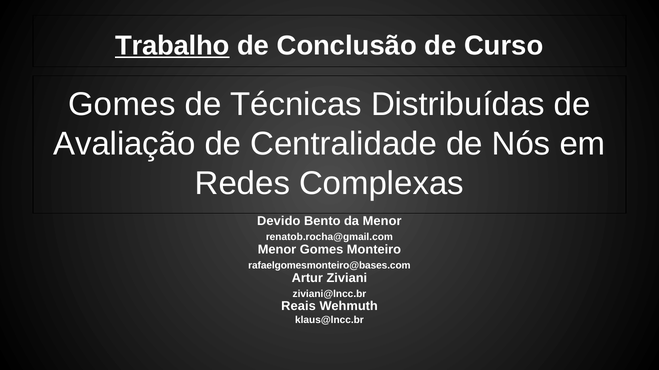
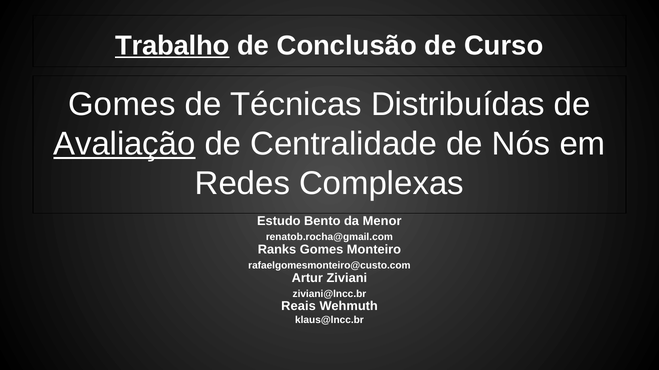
Avaliação underline: none -> present (124, 144)
Devido: Devido -> Estudo (279, 222)
Menor: Menor -> Ranks (277, 250)
rafaelgomesmonteiro@bases.com: rafaelgomesmonteiro@bases.com -> rafaelgomesmonteiro@custo.com (329, 266)
